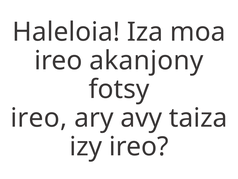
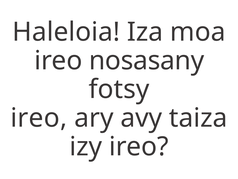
akanjony: akanjony -> nosasany (147, 61)
